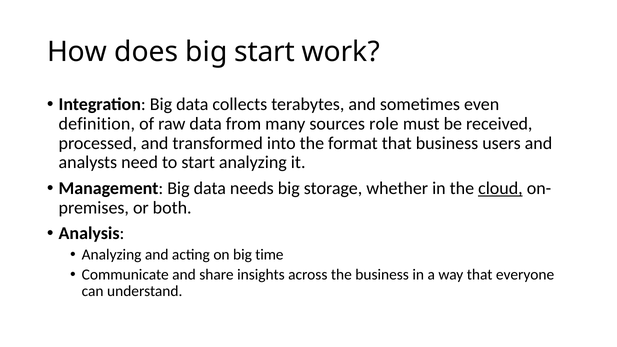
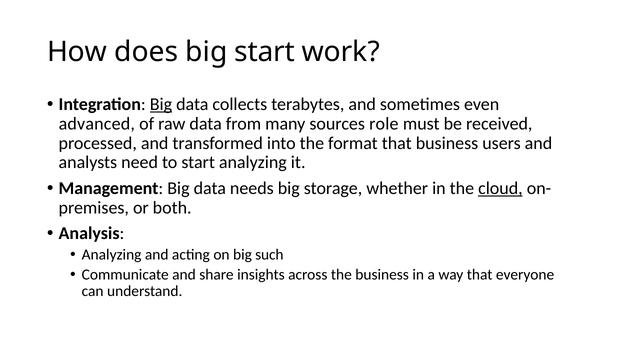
Big underline: none -> present (161, 104)
definition: definition -> advanced (97, 124)
time: time -> such (269, 255)
